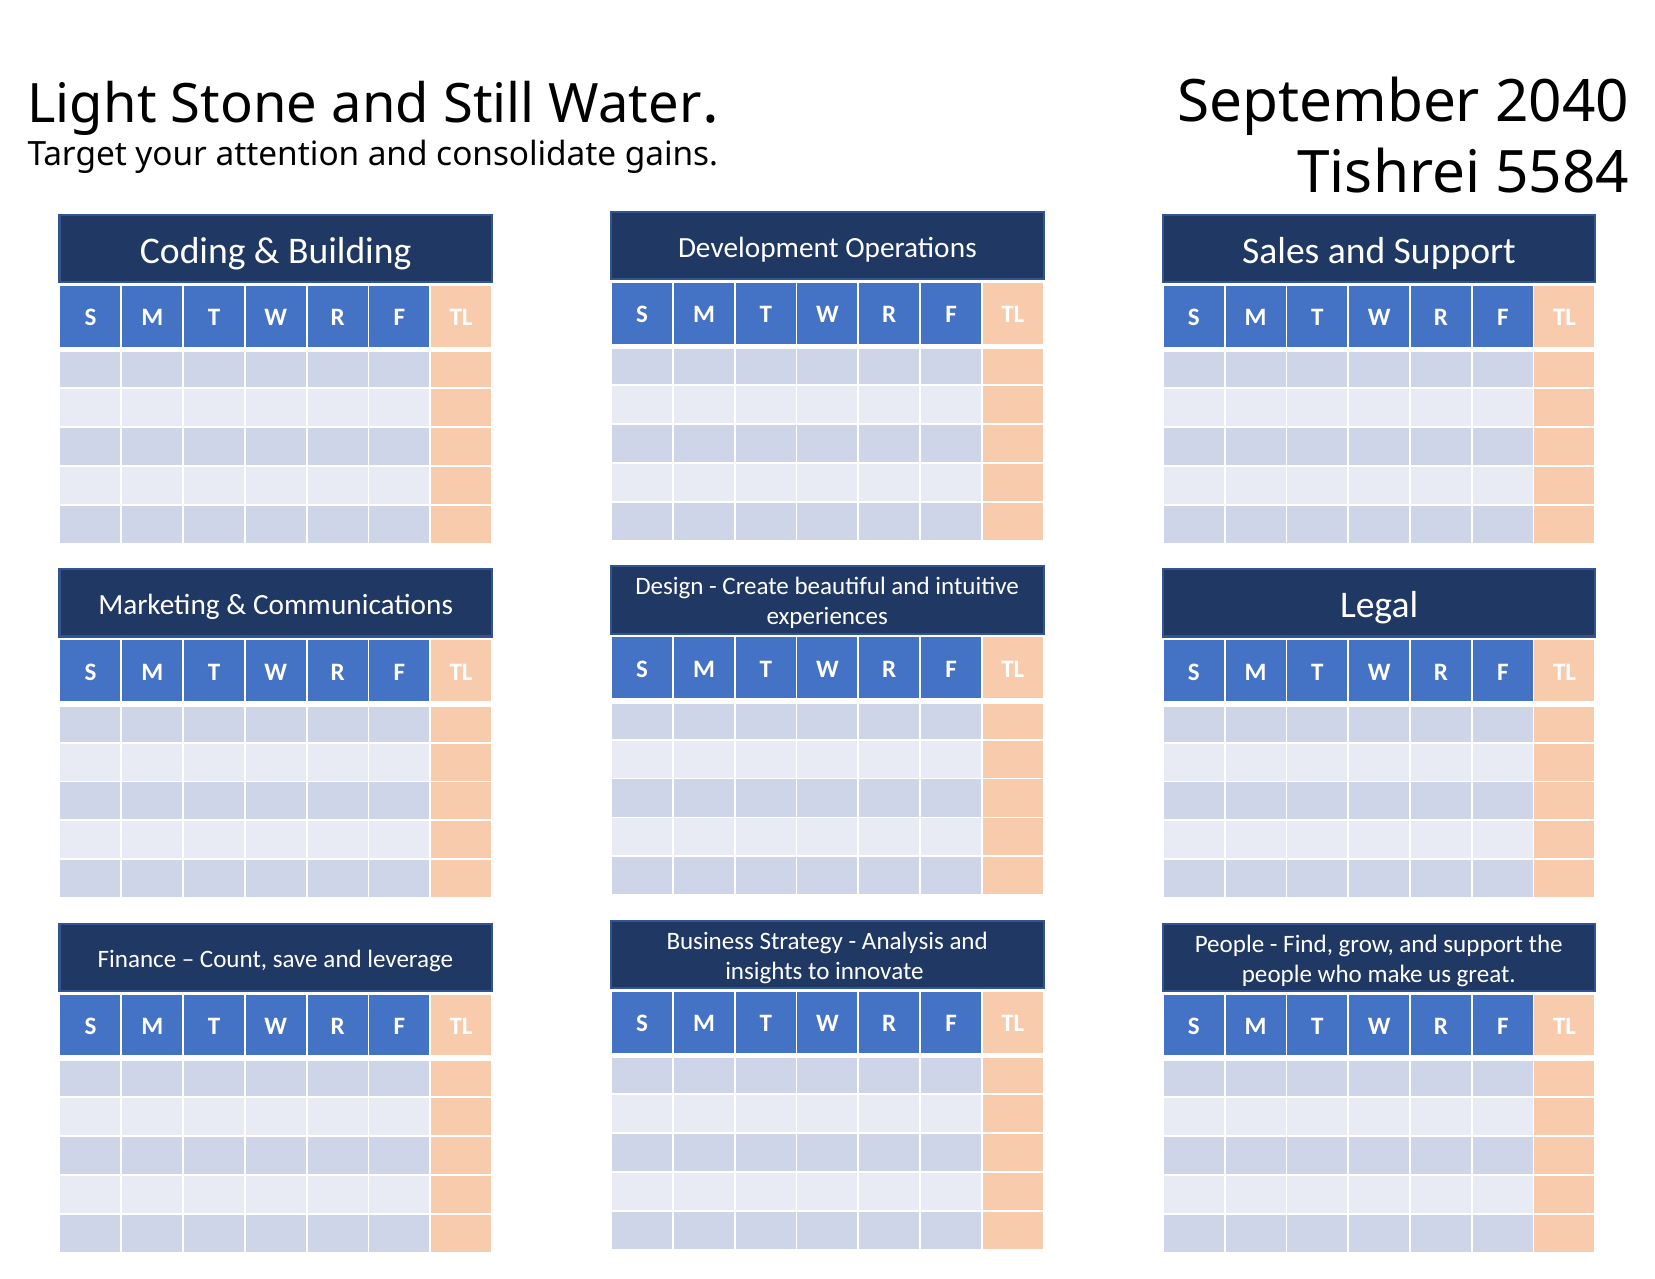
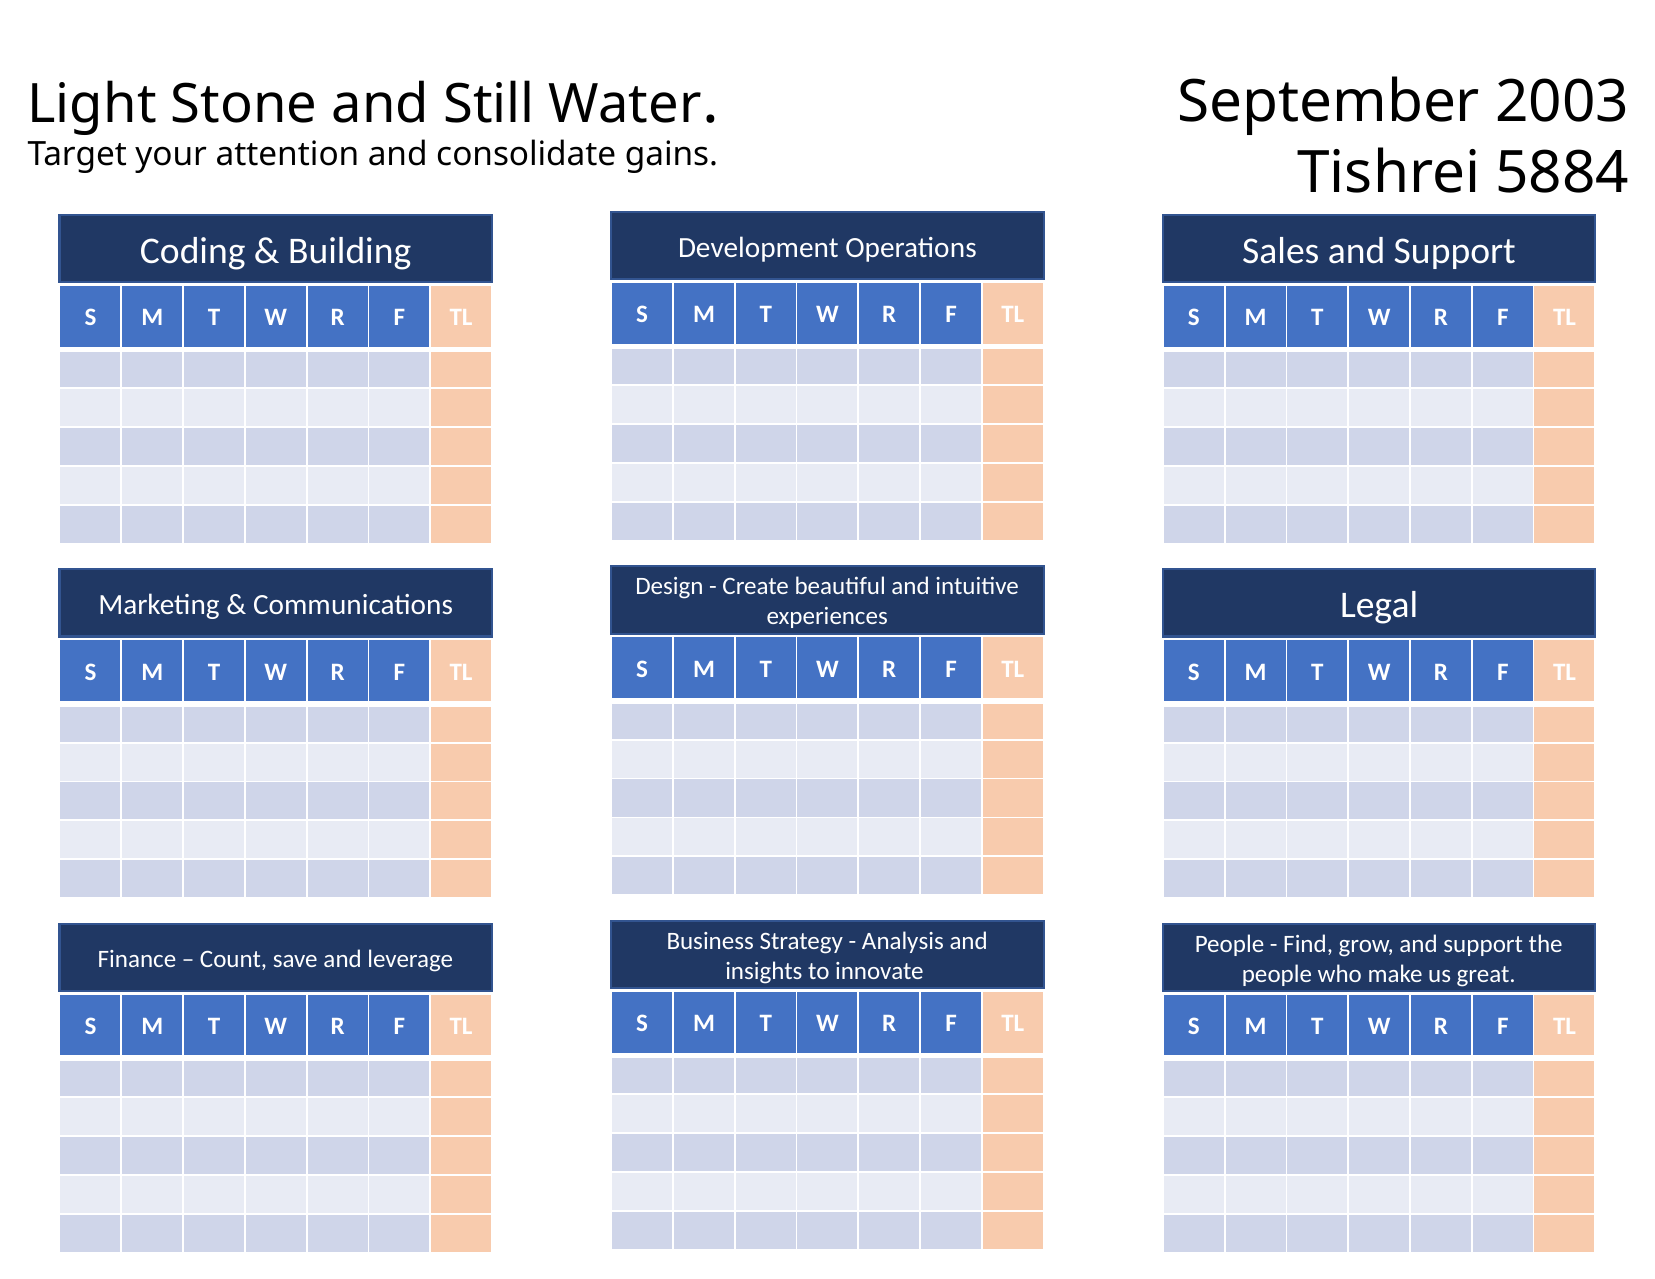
2040: 2040 -> 2003 (1562, 102)
5584: 5584 -> 5884 (1562, 173)
